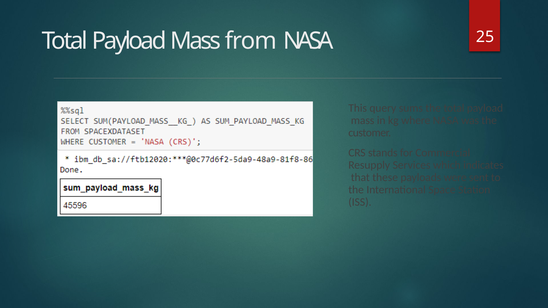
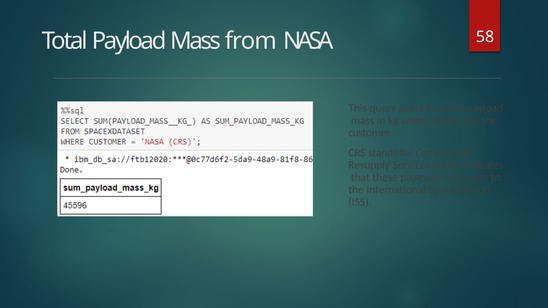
25: 25 -> 58 (485, 37)
